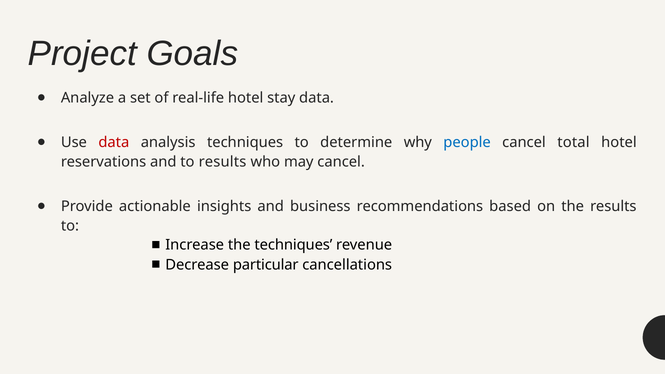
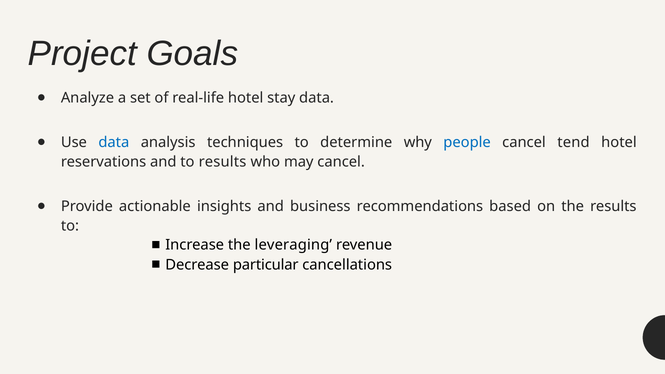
data colour: red -> blue (114, 142)
total: total -> tend (573, 142)
the techniques: techniques -> leveraging (293, 245)
